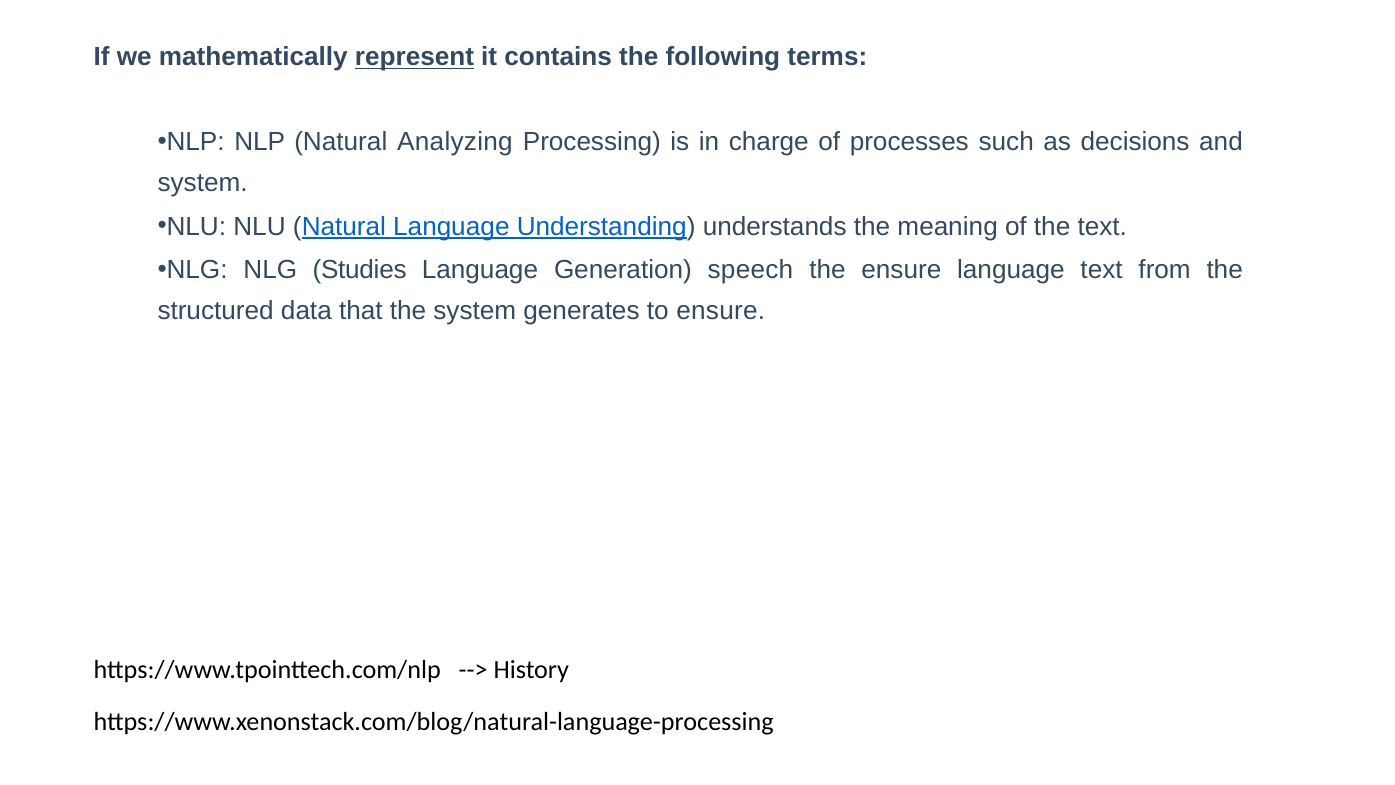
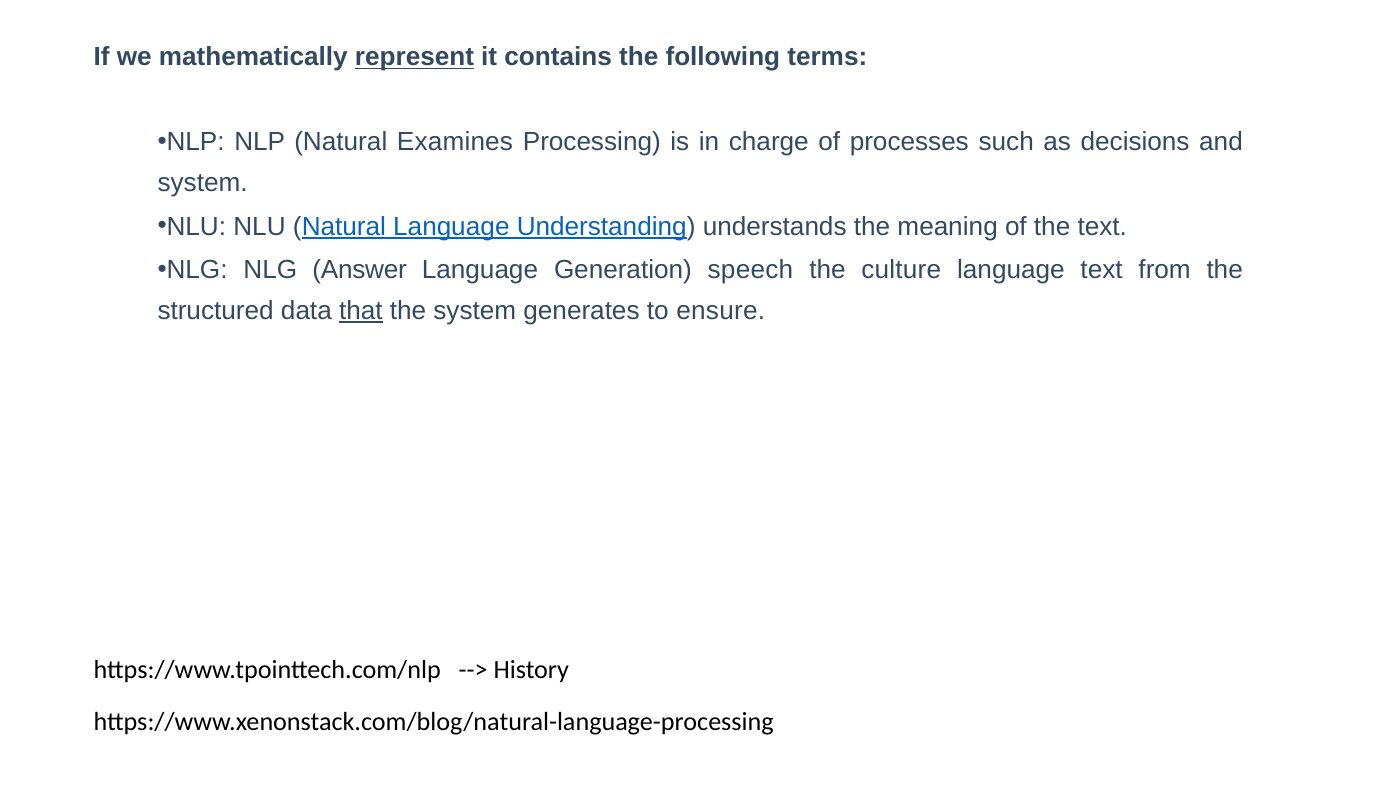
Analyzing: Analyzing -> Examines (455, 142)
Studies: Studies -> Answer (360, 270)
the ensure: ensure -> culture (901, 270)
that underline: none -> present (361, 311)
